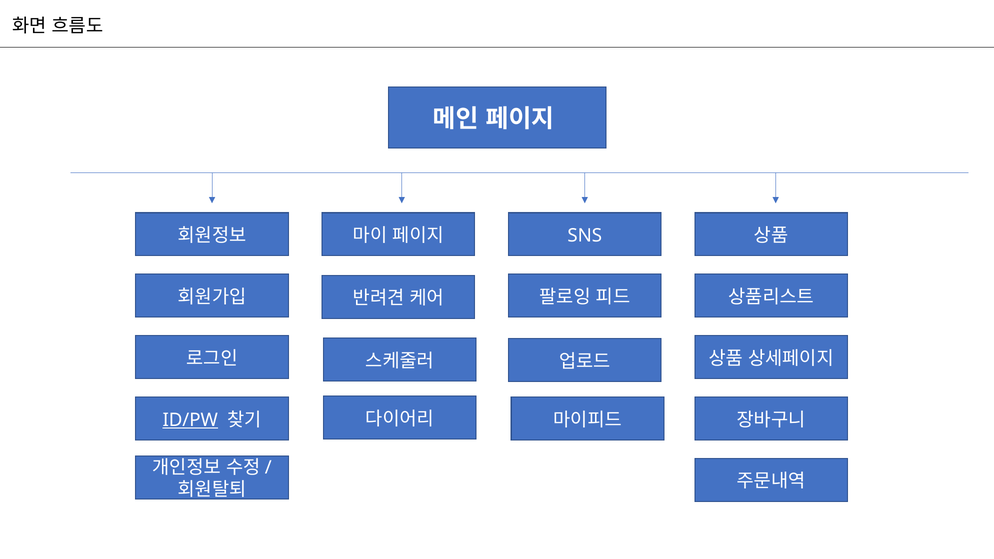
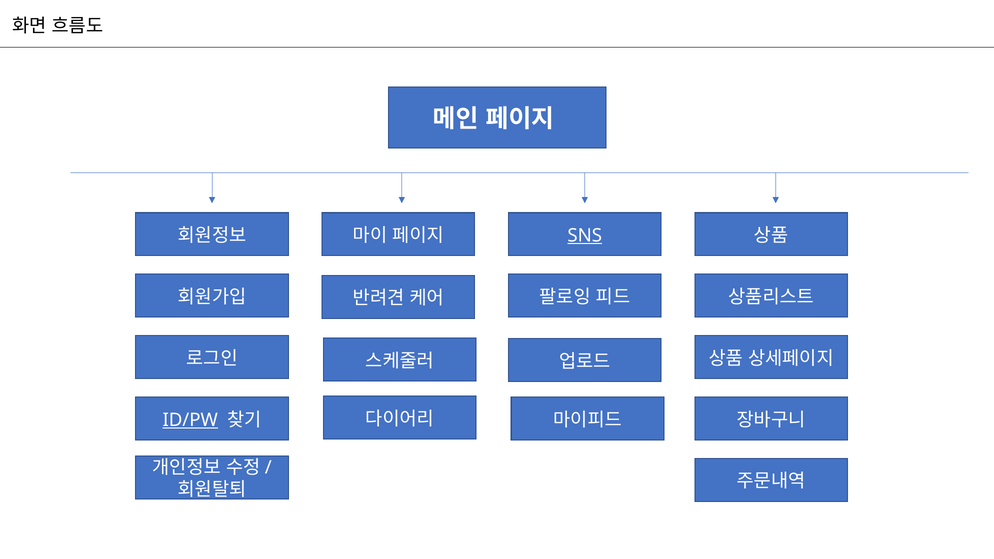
SNS underline: none -> present (585, 236)
